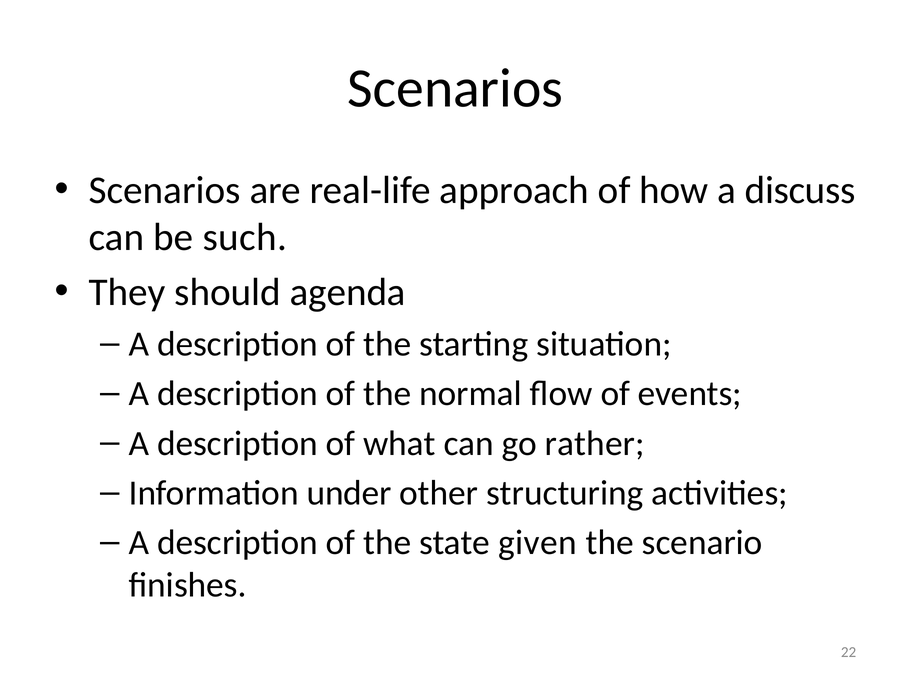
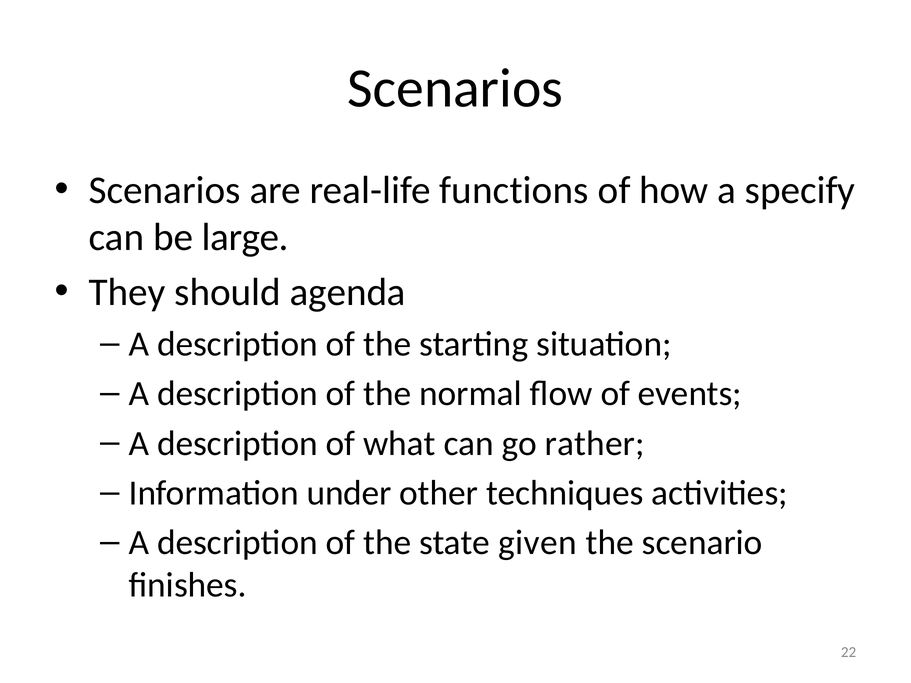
approach: approach -> functions (514, 190)
discuss: discuss -> specify (800, 190)
such: such -> large (245, 237)
structuring: structuring -> techniques (565, 493)
